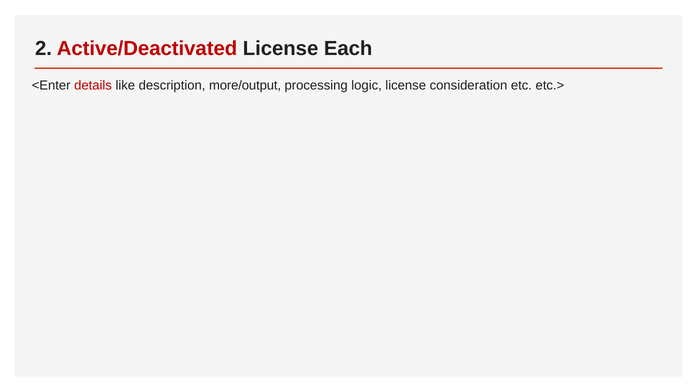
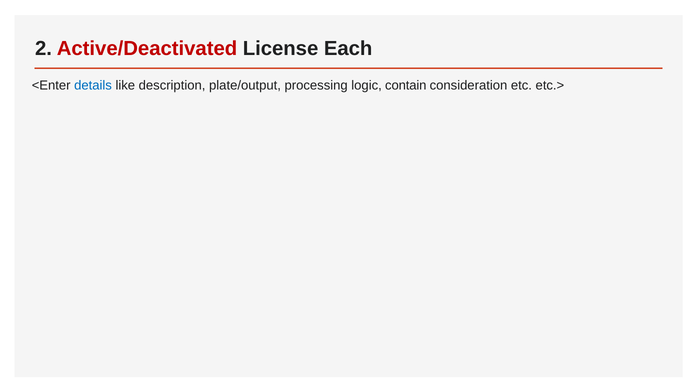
details colour: red -> blue (93, 85)
more/output: more/output -> plate/output (245, 85)
logic license: license -> contain (406, 85)
